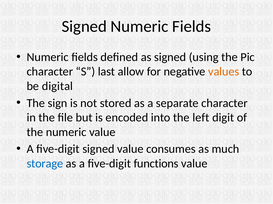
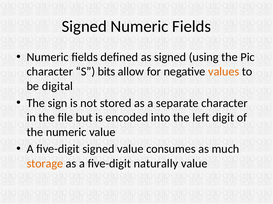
last: last -> bits (106, 72)
storage colour: blue -> orange (45, 164)
functions: functions -> naturally (156, 164)
